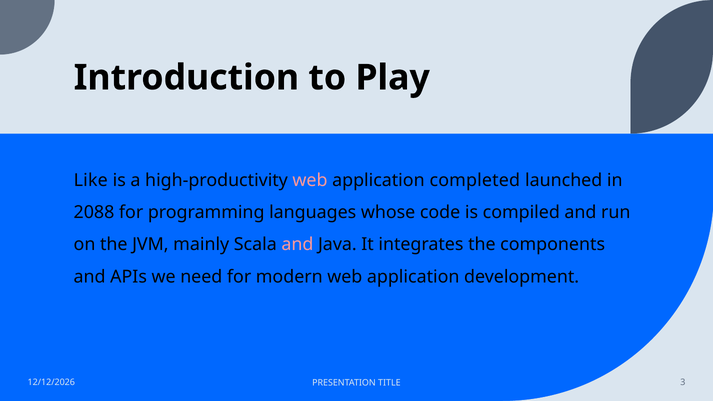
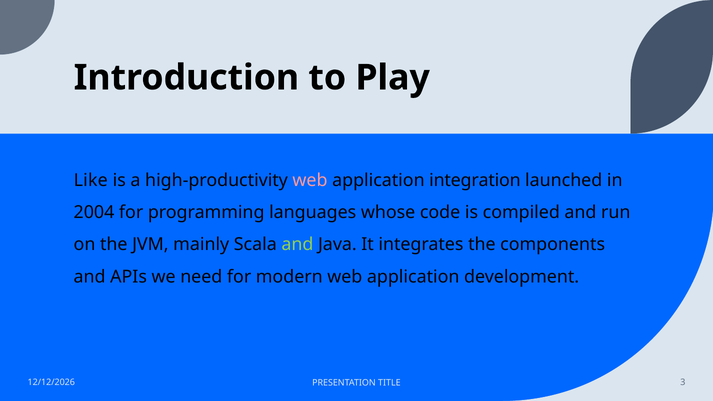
completed: completed -> integration (475, 180)
2088: 2088 -> 2004 (94, 213)
and colour: pink -> light green (297, 245)
